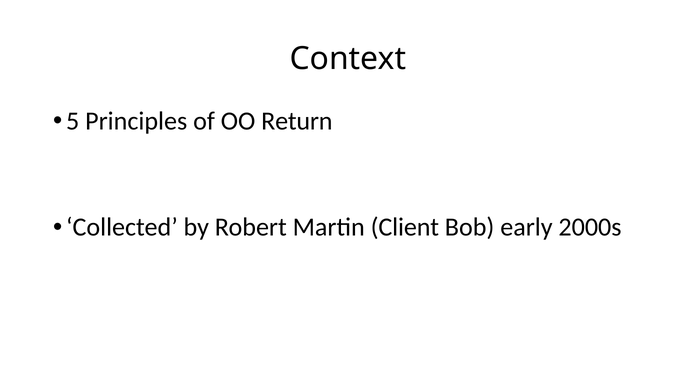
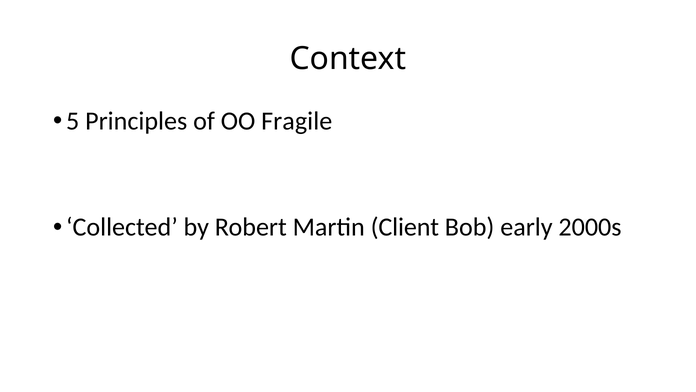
Return: Return -> Fragile (297, 121)
